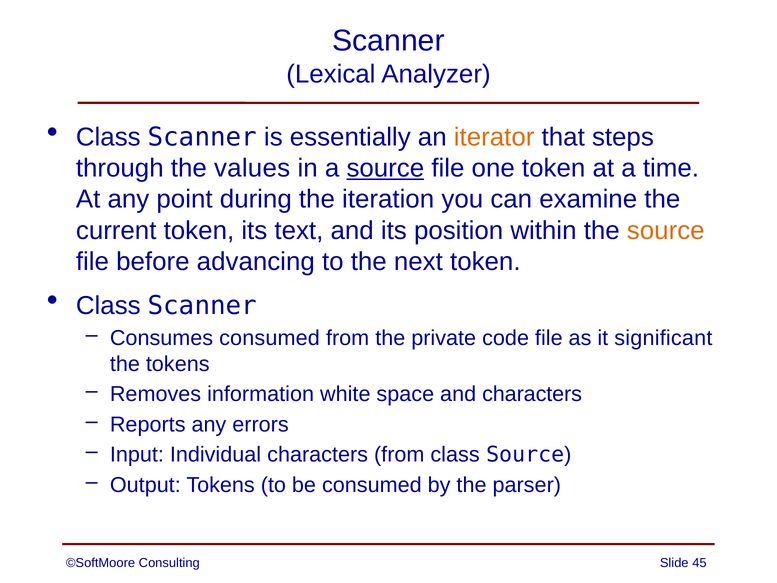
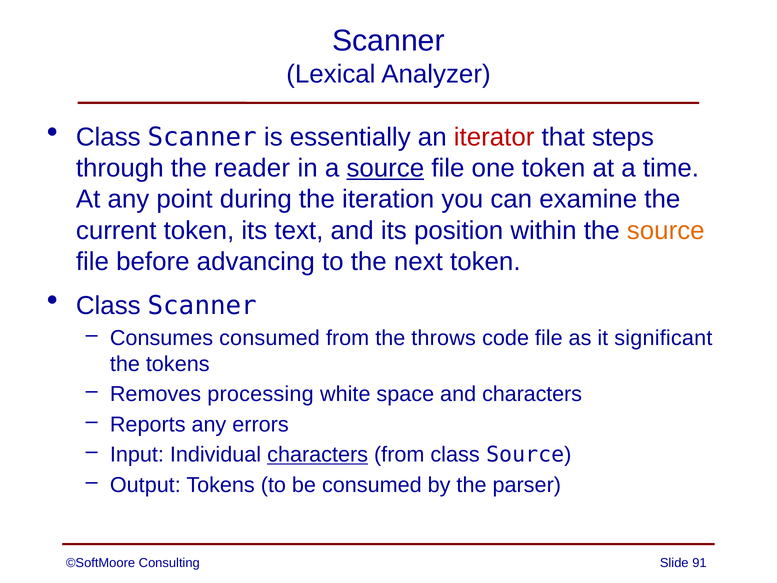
iterator colour: orange -> red (494, 137)
values: values -> reader (252, 168)
private: private -> throws (444, 338)
information: information -> processing (260, 394)
characters underline: none -> present (318, 455)
45: 45 -> 91 (699, 563)
